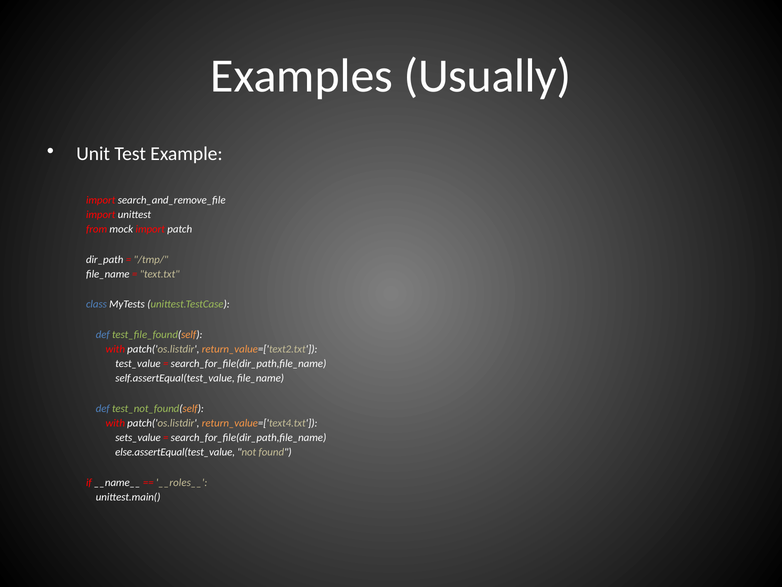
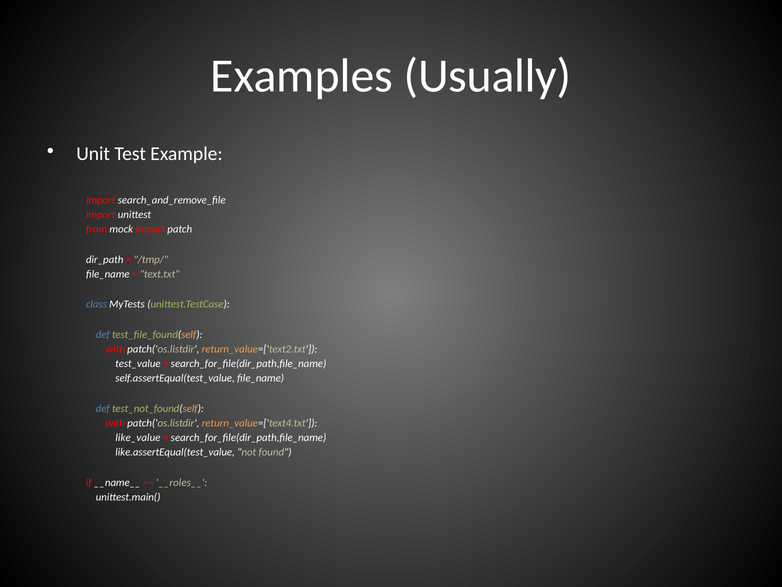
sets_value: sets_value -> like_value (138, 437)
else.assertEqual(test_value: else.assertEqual(test_value -> like.assertEqual(test_value (175, 452)
